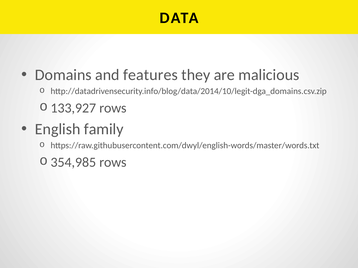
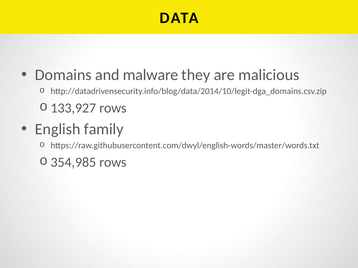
features: features -> malware (151, 75)
